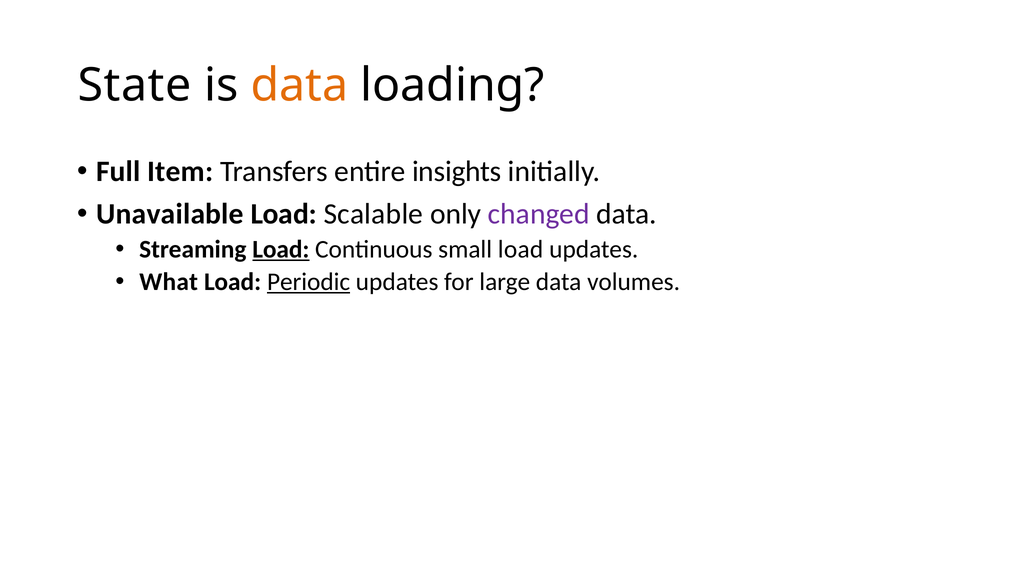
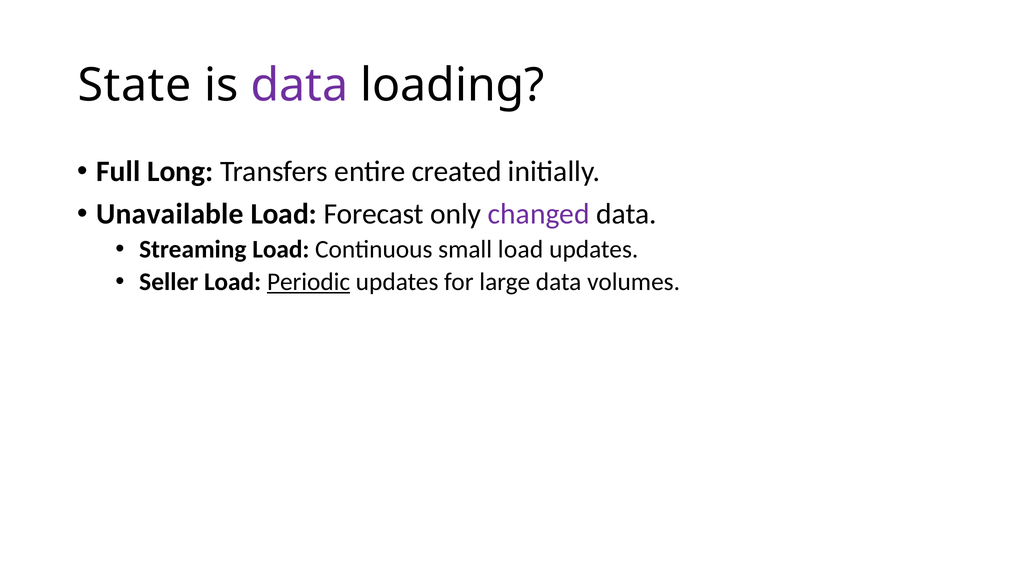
data colour: orange -> purple (299, 85)
Item: Item -> Long (180, 172)
insights: insights -> created (457, 172)
Scalable: Scalable -> Forecast (374, 214)
Load underline: present -> none (281, 249)
What: What -> Seller (169, 282)
